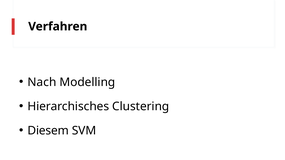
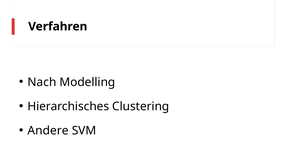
Diesem: Diesem -> Andere (48, 131)
